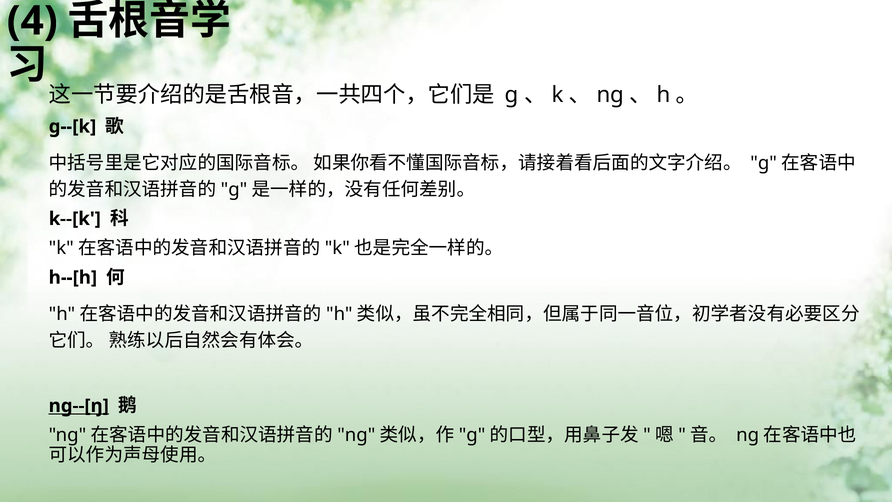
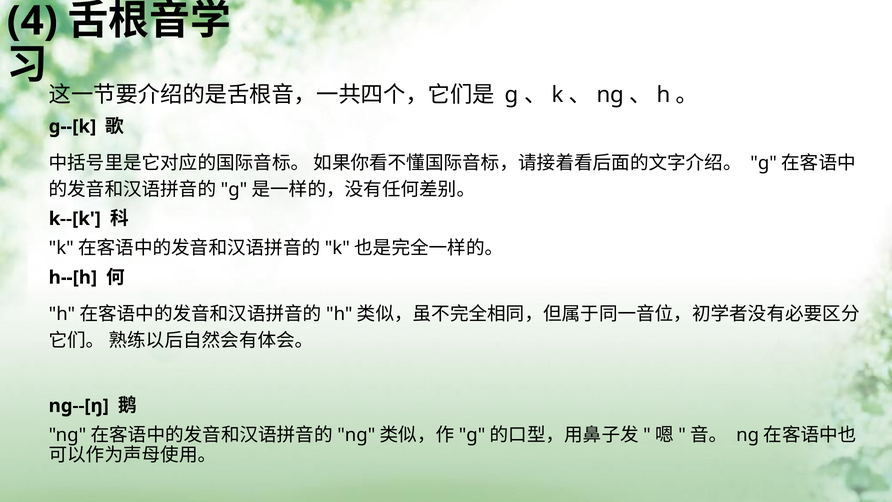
ng--[ŋ underline: present -> none (79, 406)
